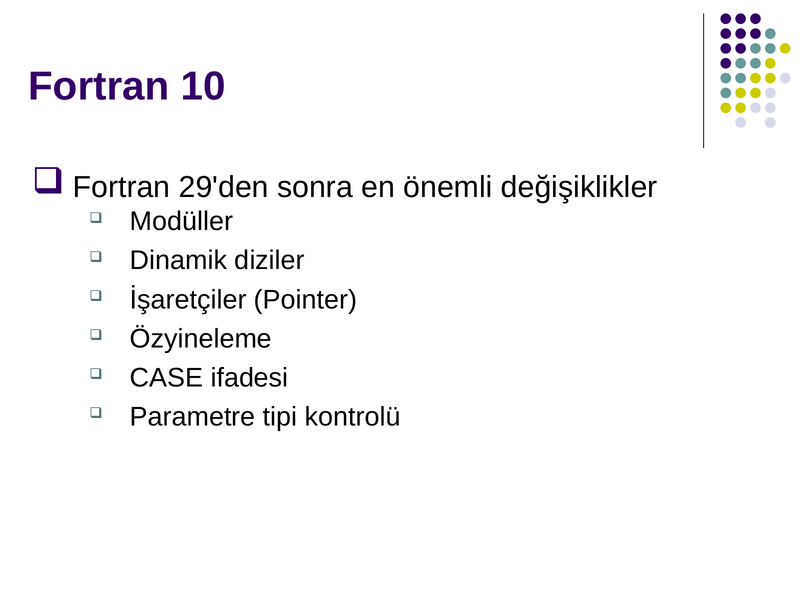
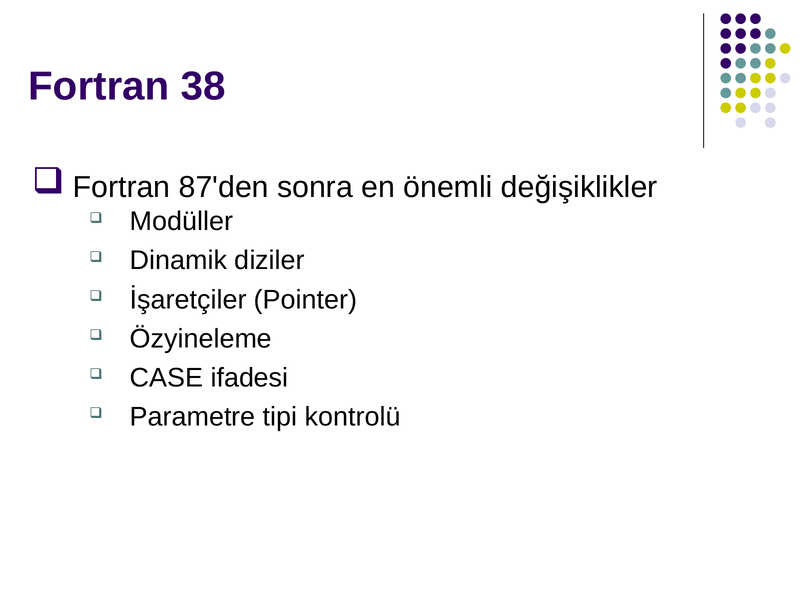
10: 10 -> 38 (203, 87)
29'den: 29'den -> 87'den (224, 187)
